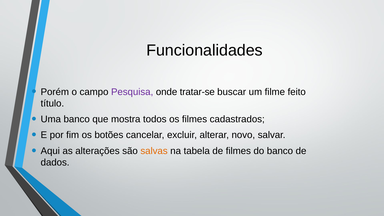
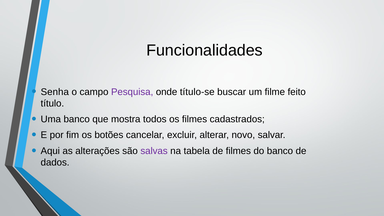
Porém: Porém -> Senha (55, 92)
tratar-se: tratar-se -> título-se (197, 92)
salvas colour: orange -> purple (154, 151)
